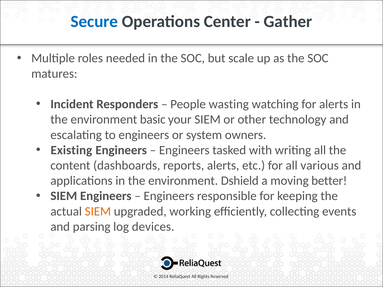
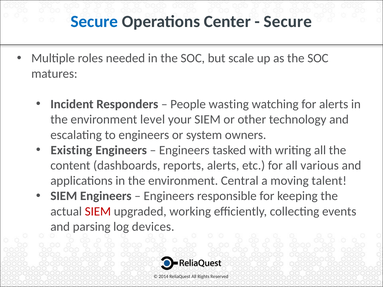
Gather: Gather -> Secure (288, 22)
basic: basic -> level (153, 120)
Dshield: Dshield -> Central (240, 181)
better: better -> talent (329, 181)
SIEM colour: orange -> red (98, 212)
